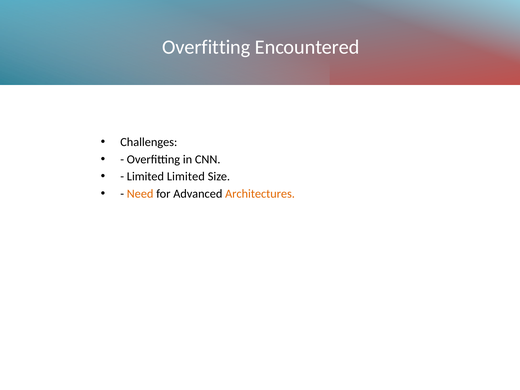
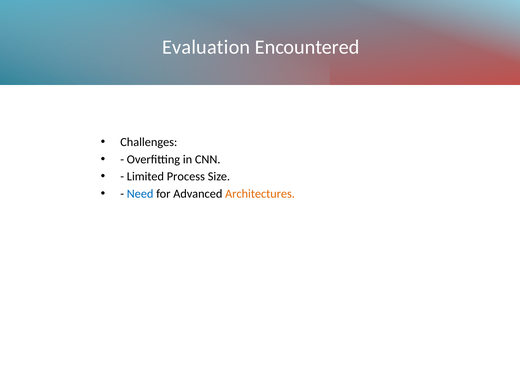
Overfitting: Overfitting -> Evaluation (206, 47)
Limited Limited: Limited -> Process (186, 177)
Need colour: orange -> blue (140, 194)
